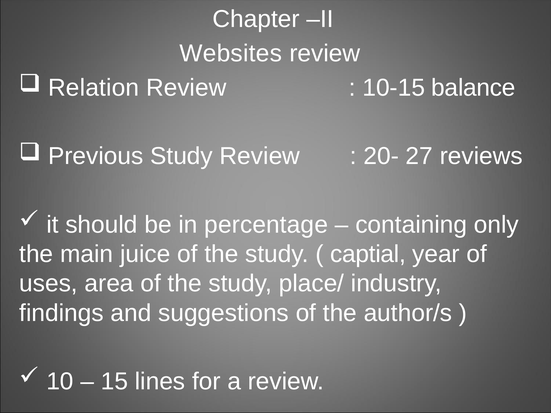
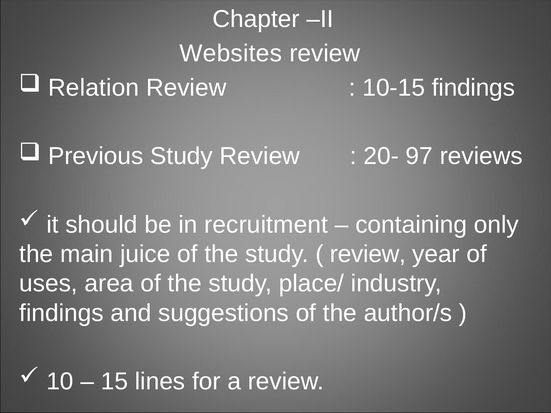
10-15 balance: balance -> findings (473, 88)
27: 27 -> 97 (419, 156)
percentage: percentage -> recruitment (266, 225)
captial: captial -> review (368, 254)
